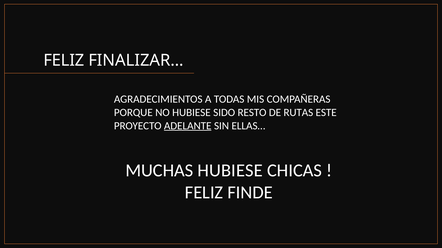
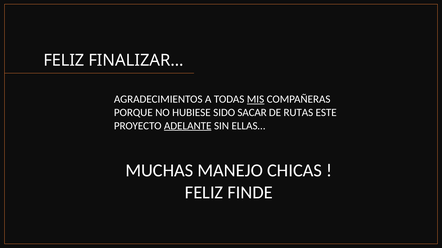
MIS underline: none -> present (256, 100)
RESTO: RESTO -> SACAR (252, 113)
MUCHAS HUBIESE: HUBIESE -> MANEJO (230, 171)
